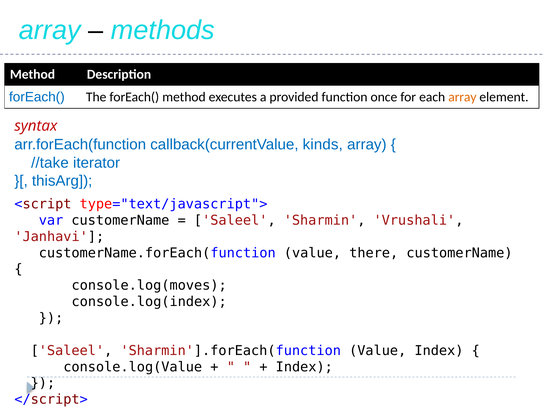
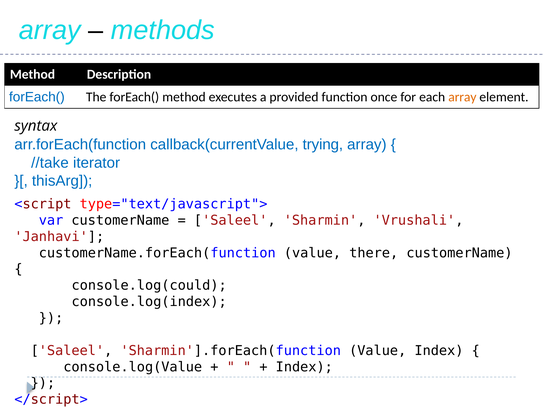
syntax colour: red -> black (36, 126)
kinds: kinds -> trying (323, 145)
console.log(moves: console.log(moves -> console.log(could (149, 286)
